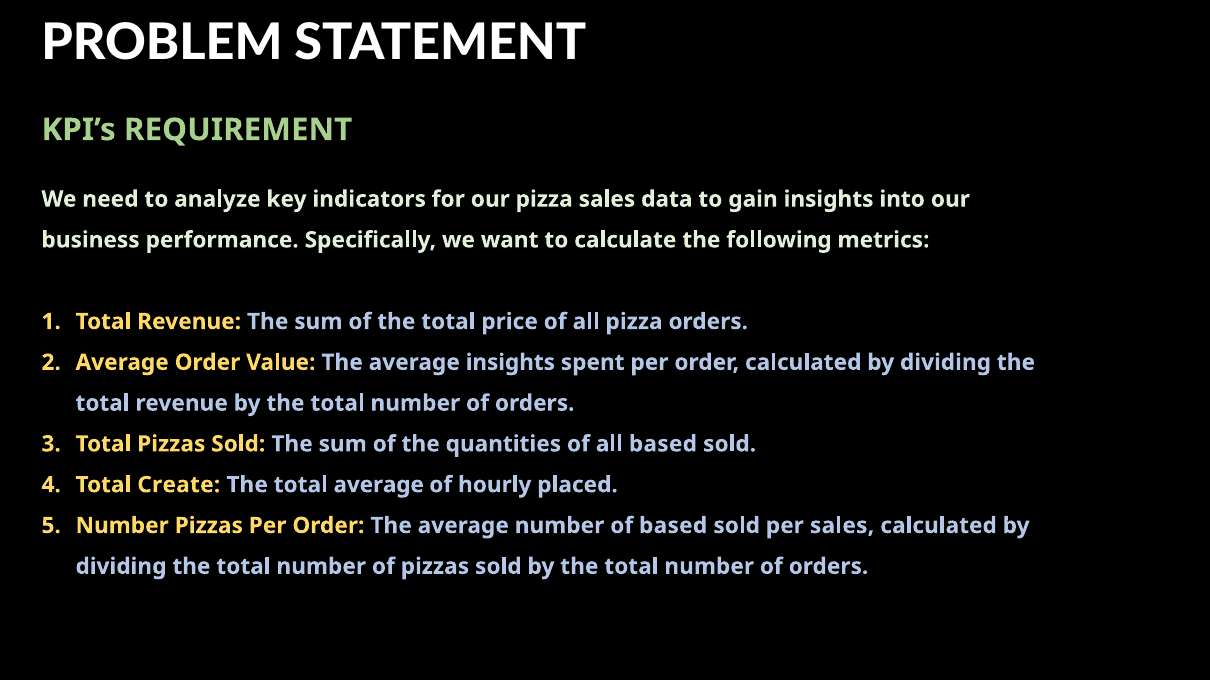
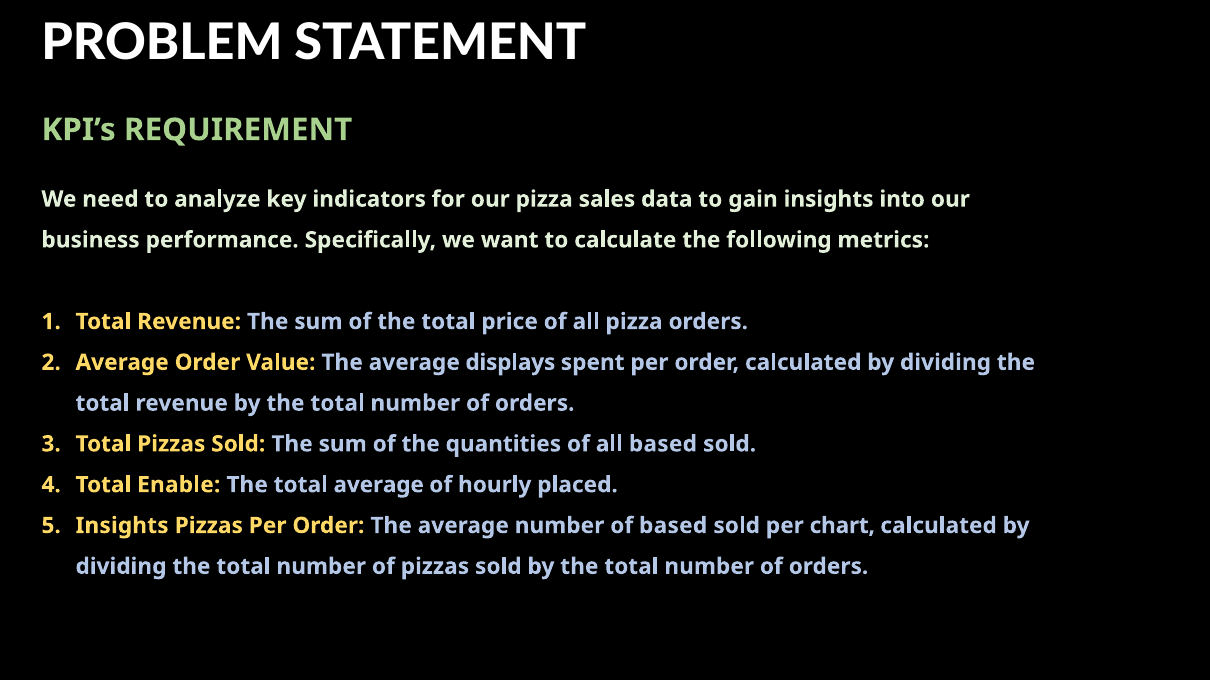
average insights: insights -> displays (510, 363)
Create: Create -> Enable (179, 485)
Number: Number -> Insights (122, 526)
per sales: sales -> chart (842, 526)
